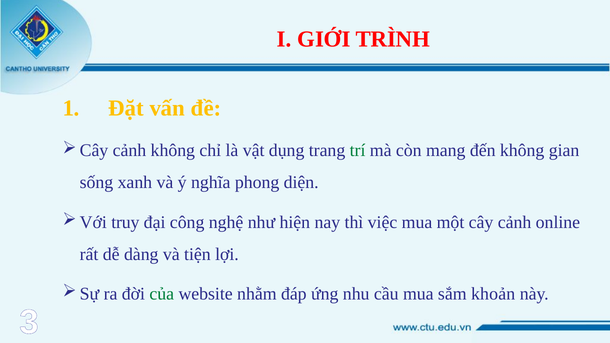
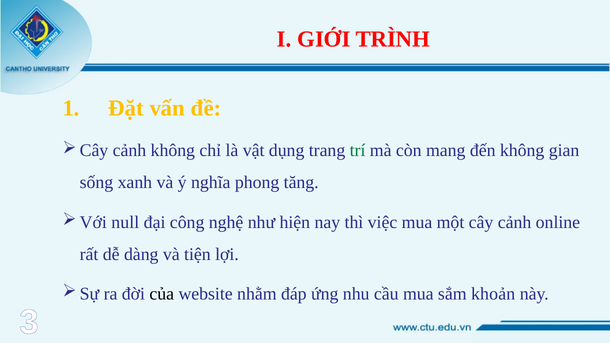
diện: diện -> tăng (301, 183)
truy: truy -> null (125, 222)
của colour: green -> black (162, 294)
